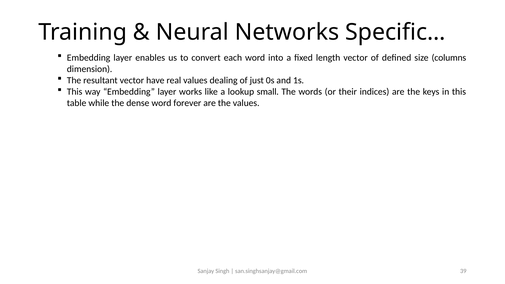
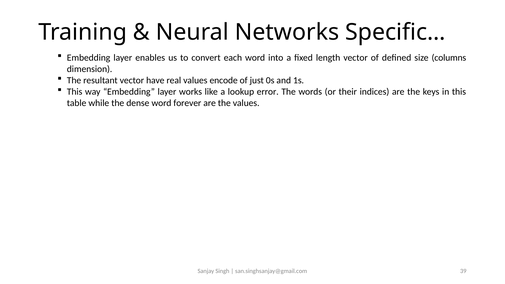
dealing: dealing -> encode (224, 80)
small: small -> error (268, 92)
